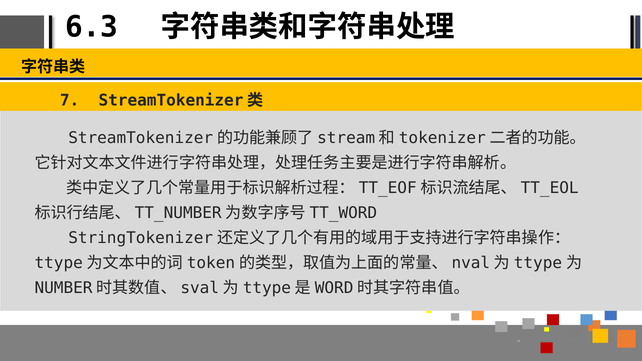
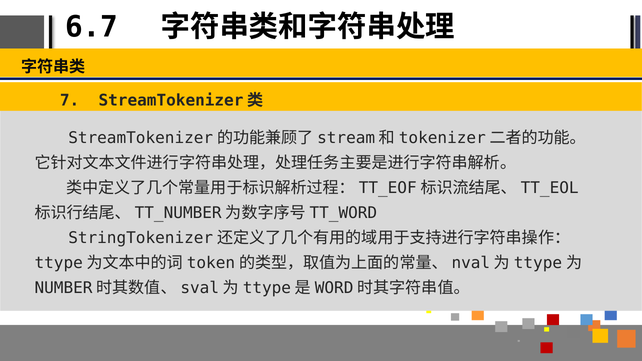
6.3: 6.3 -> 6.7 (92, 27)
